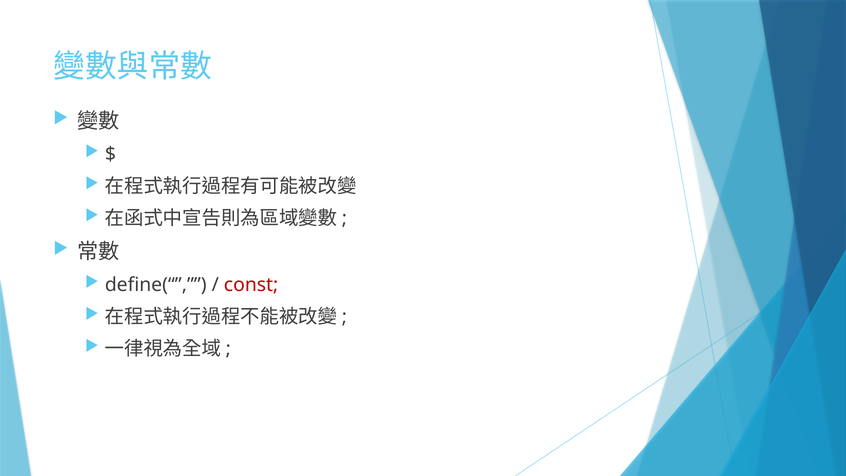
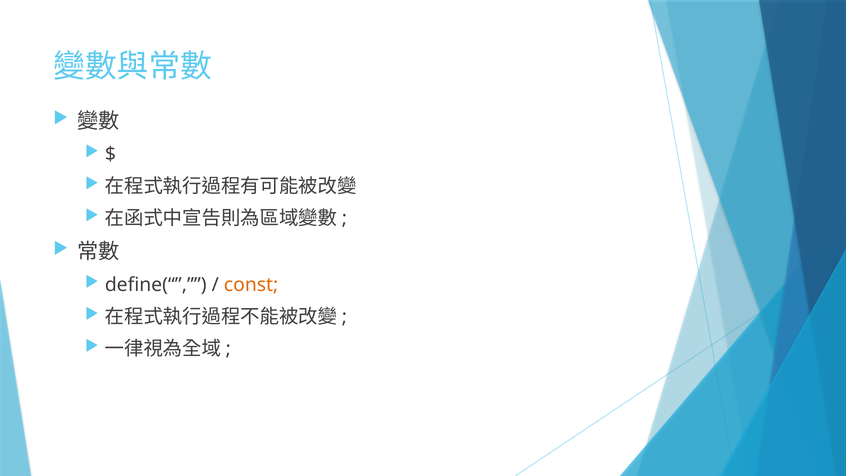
const colour: red -> orange (251, 285)
